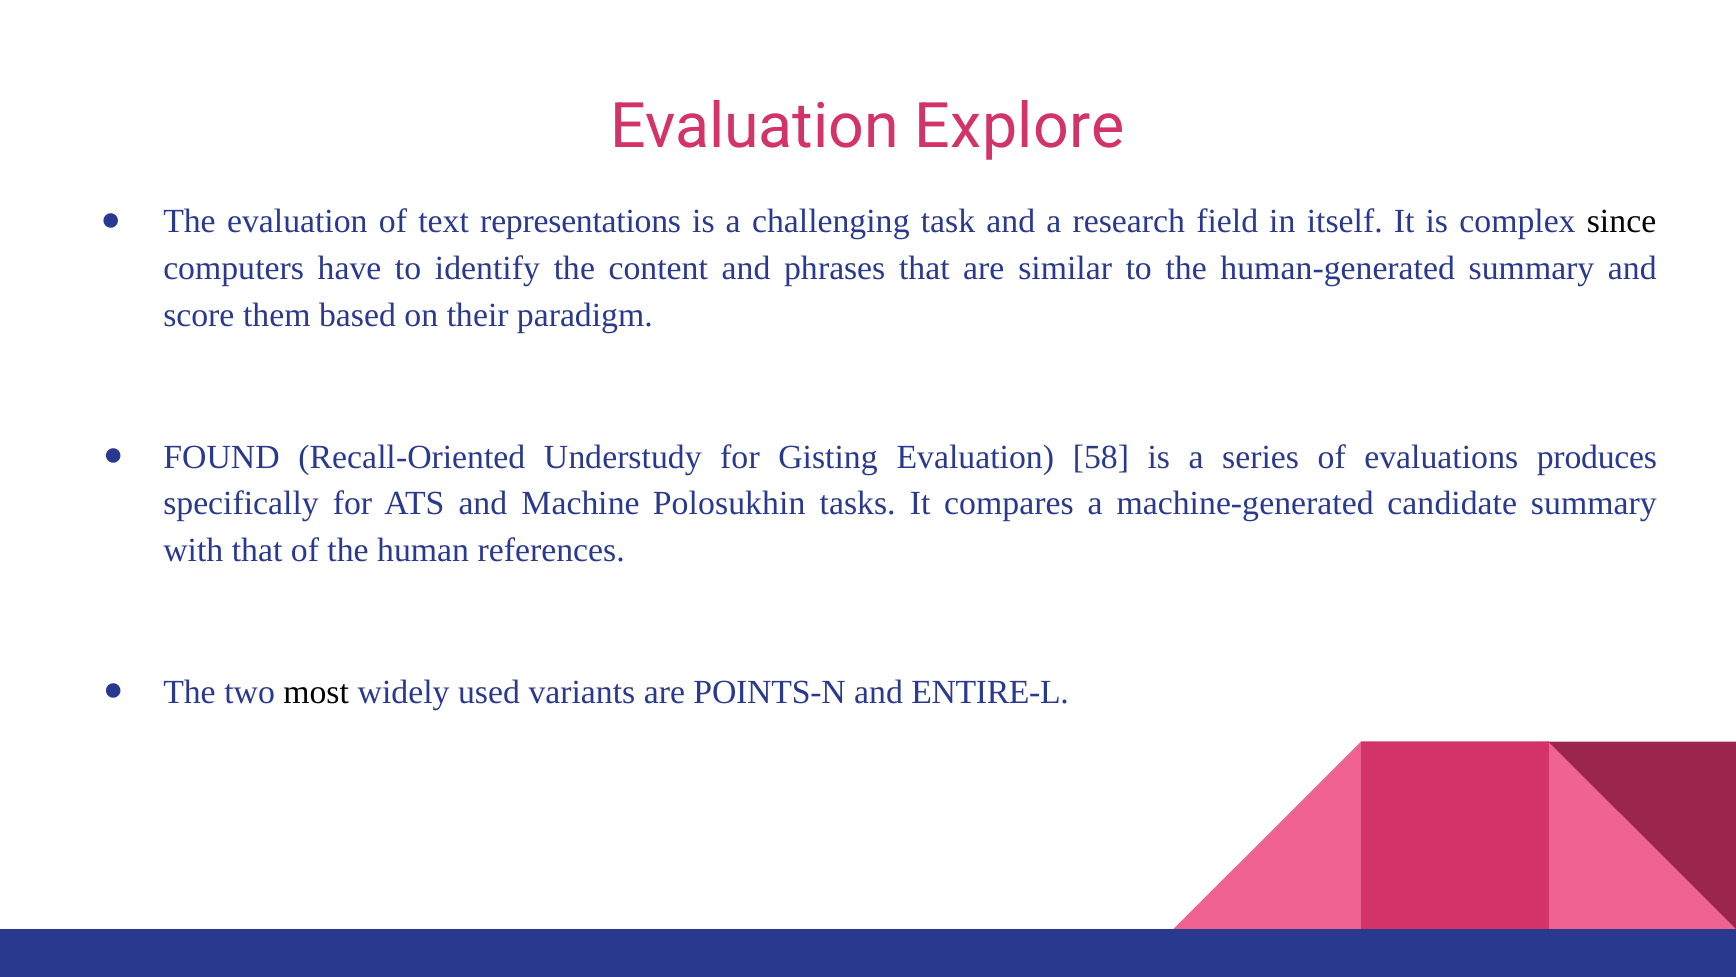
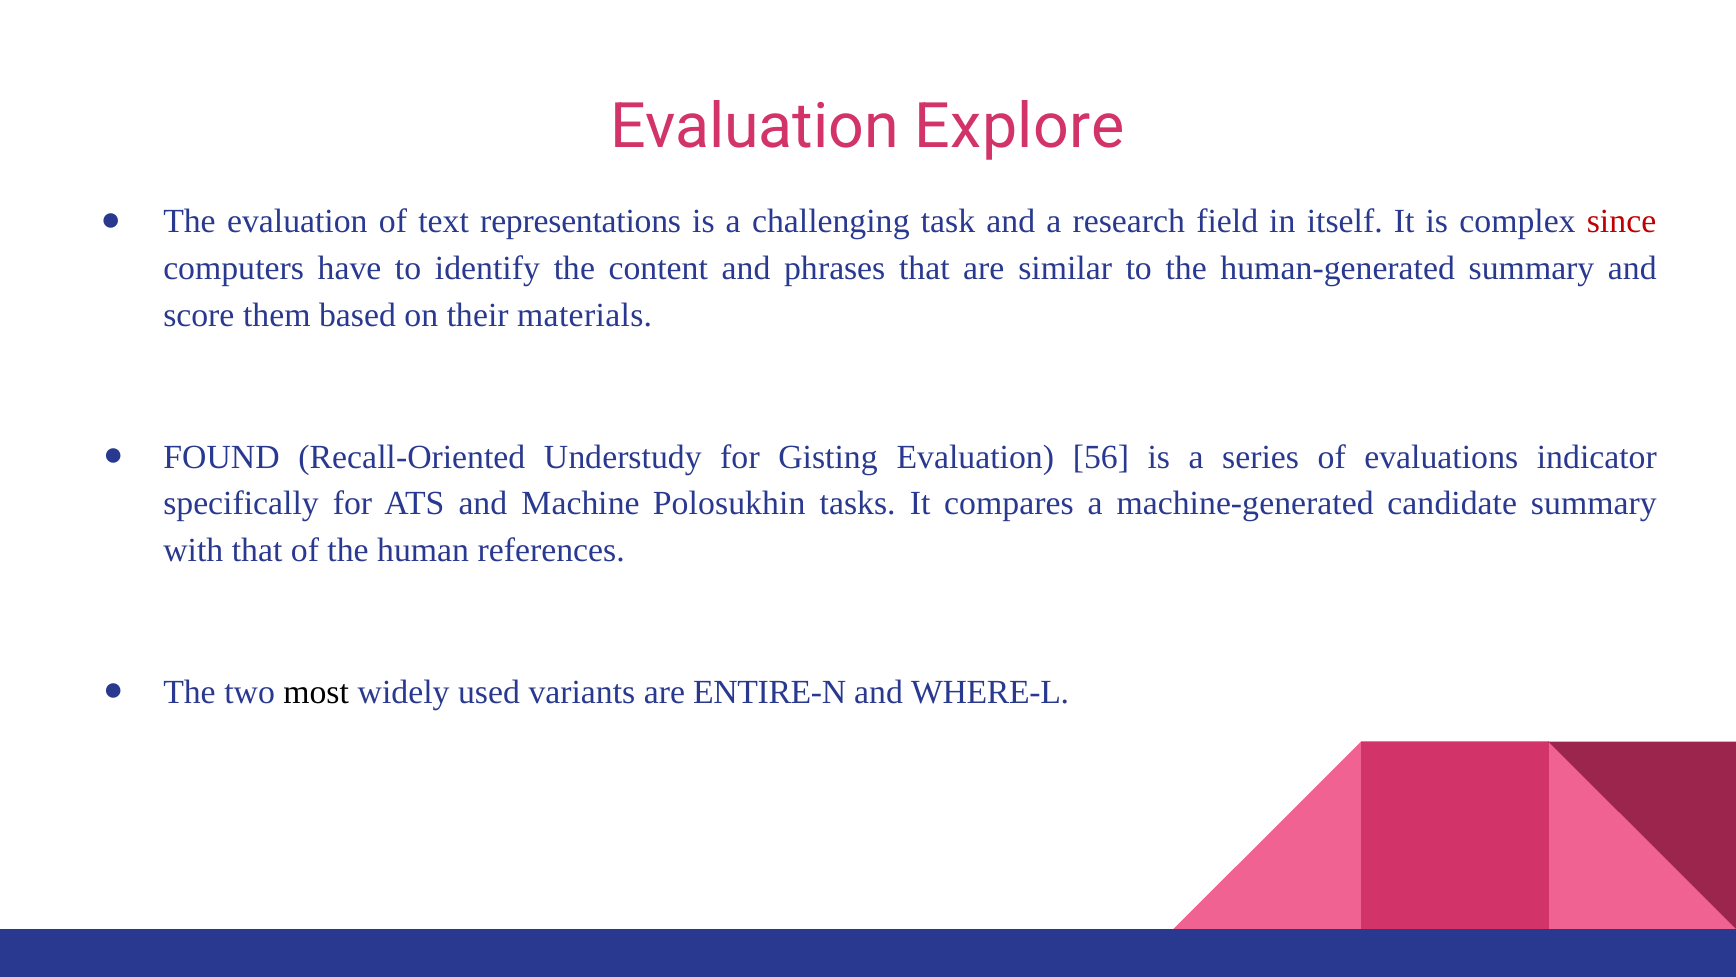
since colour: black -> red (1622, 222)
paradigm: paradigm -> materials (585, 315)
58: 58 -> 56 (1101, 457)
produces: produces -> indicator (1597, 457)
POINTS-N: POINTS-N -> ENTIRE-N (770, 692)
ENTIRE-L: ENTIRE-L -> WHERE-L (990, 692)
